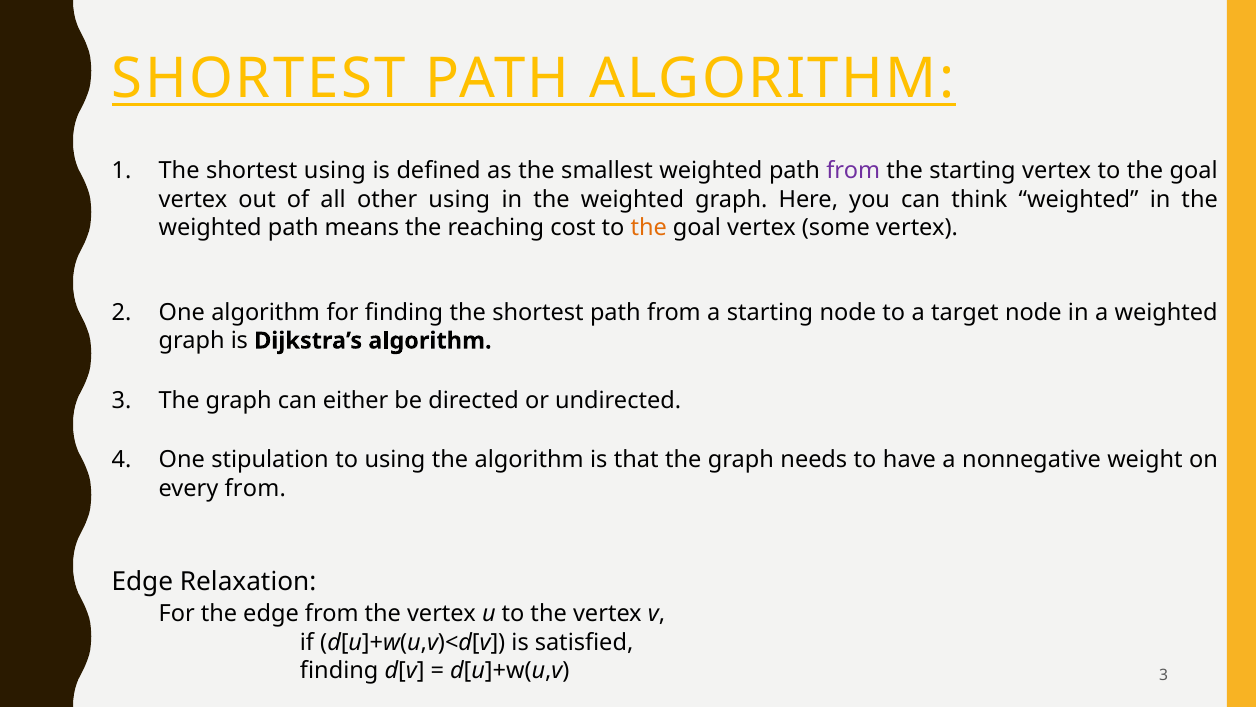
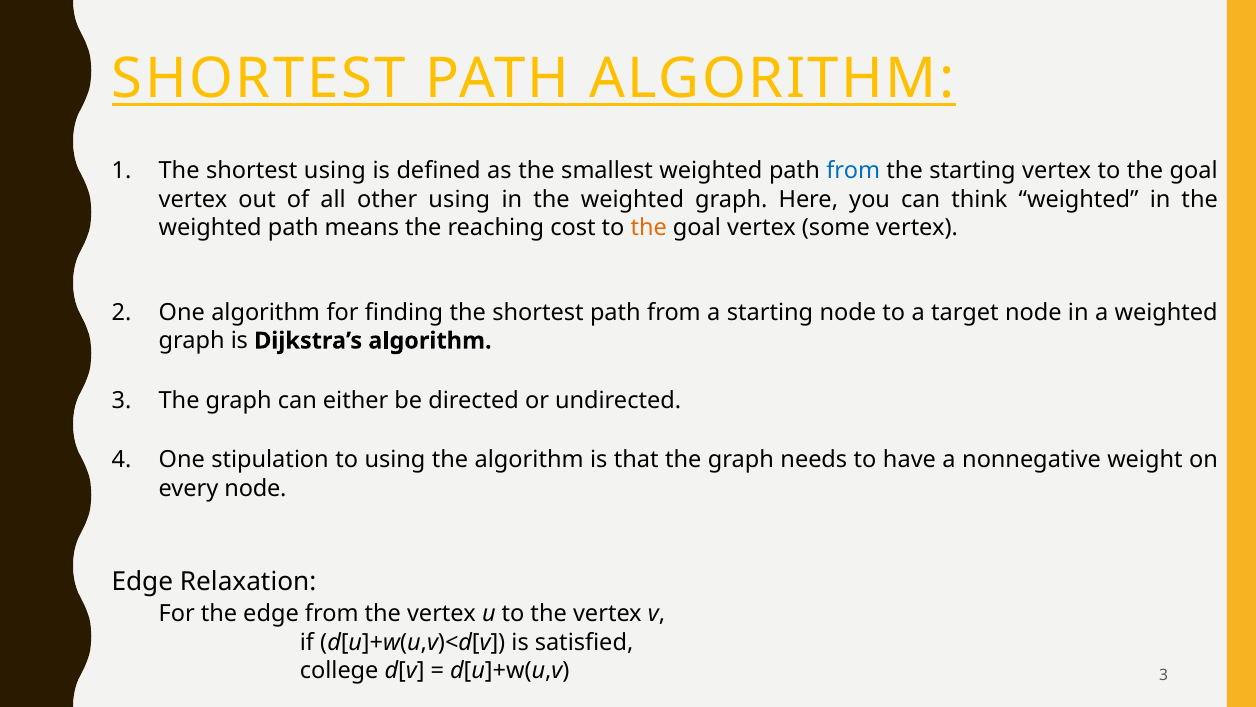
from colour: purple -> blue (853, 171)
every from: from -> node (255, 488)
finding: finding -> college (339, 670)
